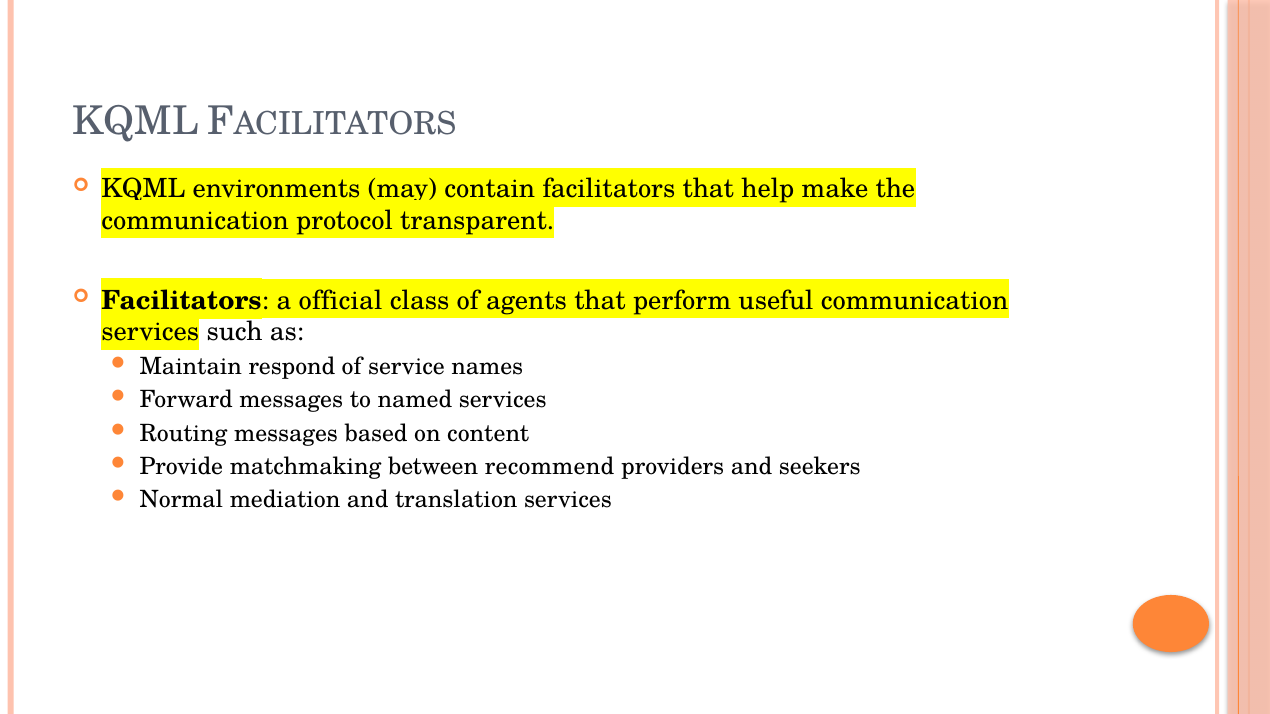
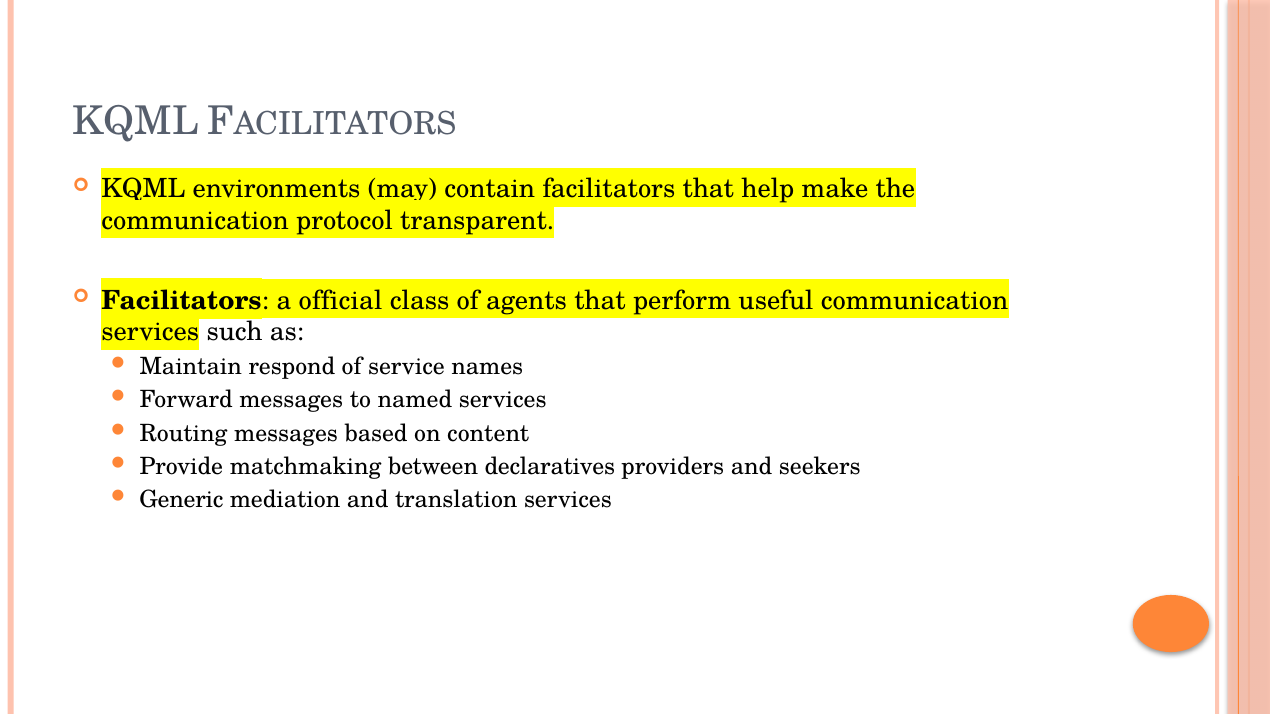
recommend: recommend -> declaratives (550, 467)
Normal: Normal -> Generic (181, 500)
